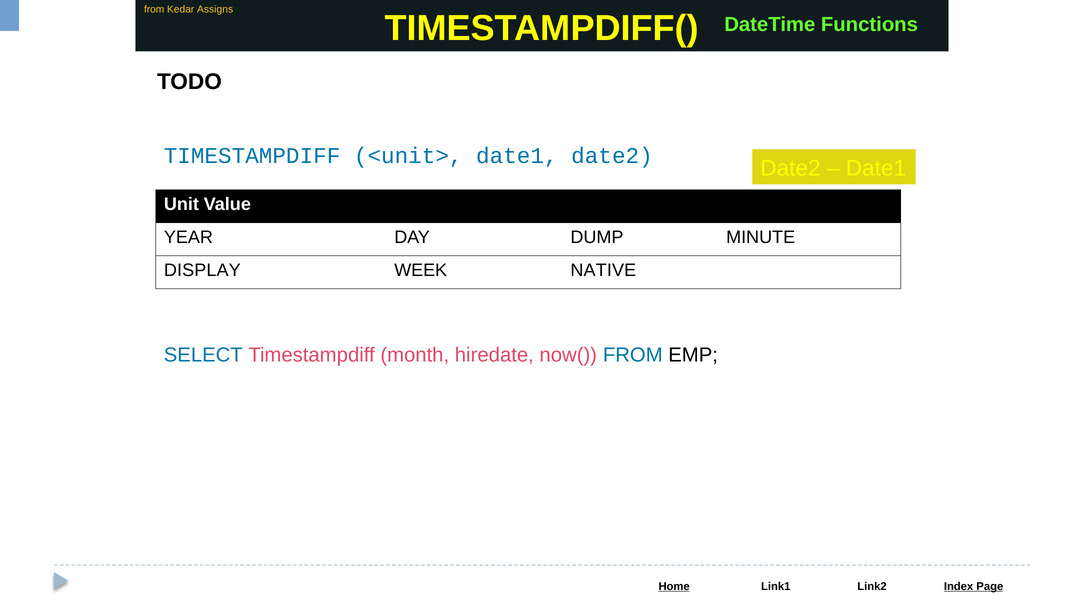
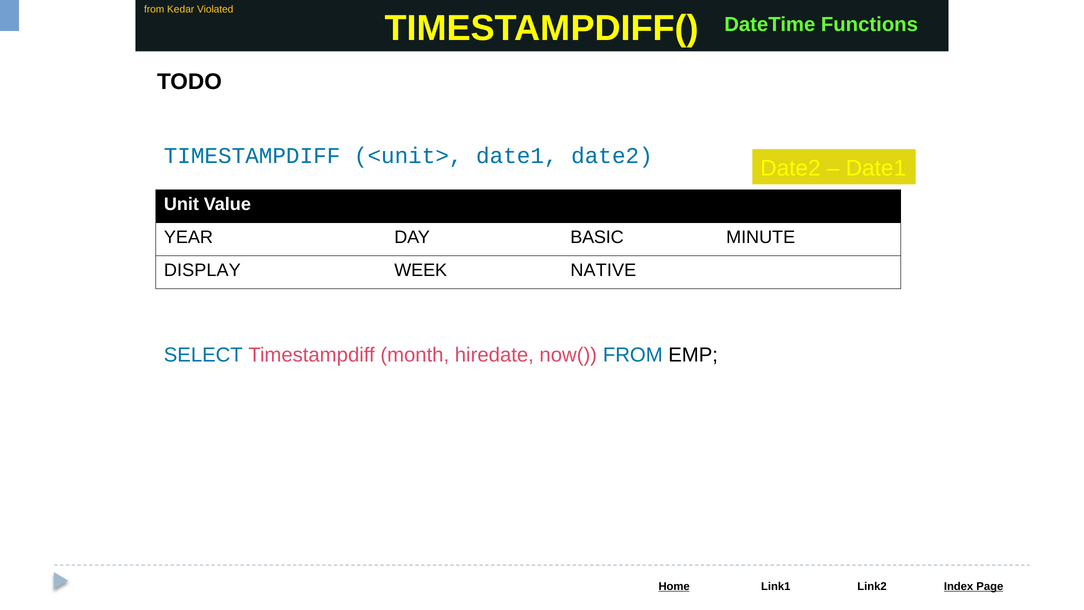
Assigns: Assigns -> Violated (215, 9)
DUMP: DUMP -> BASIC (597, 237)
